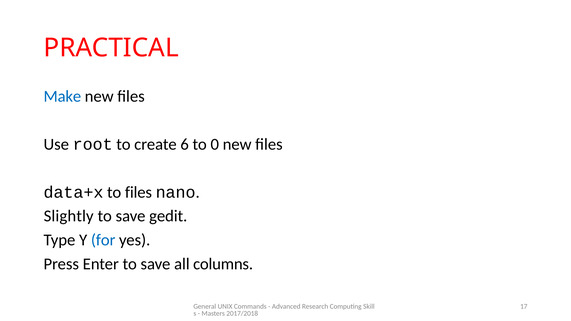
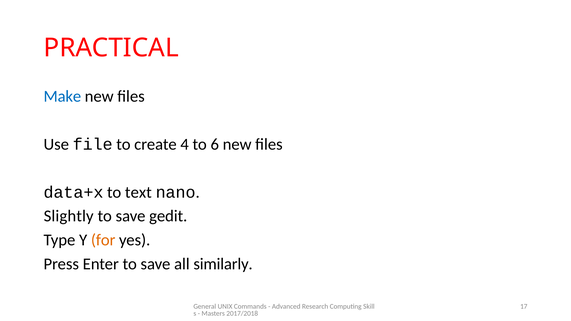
root: root -> file (93, 144)
6: 6 -> 4 (185, 144)
0: 0 -> 6 (215, 144)
to files: files -> text (138, 192)
for colour: blue -> orange (103, 240)
columns: columns -> similarly (223, 264)
